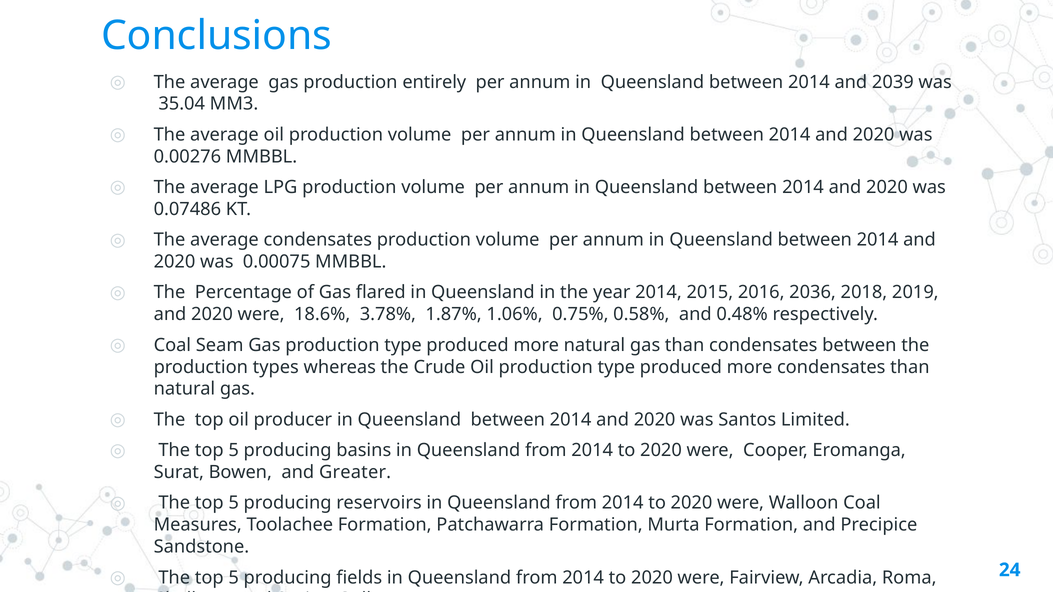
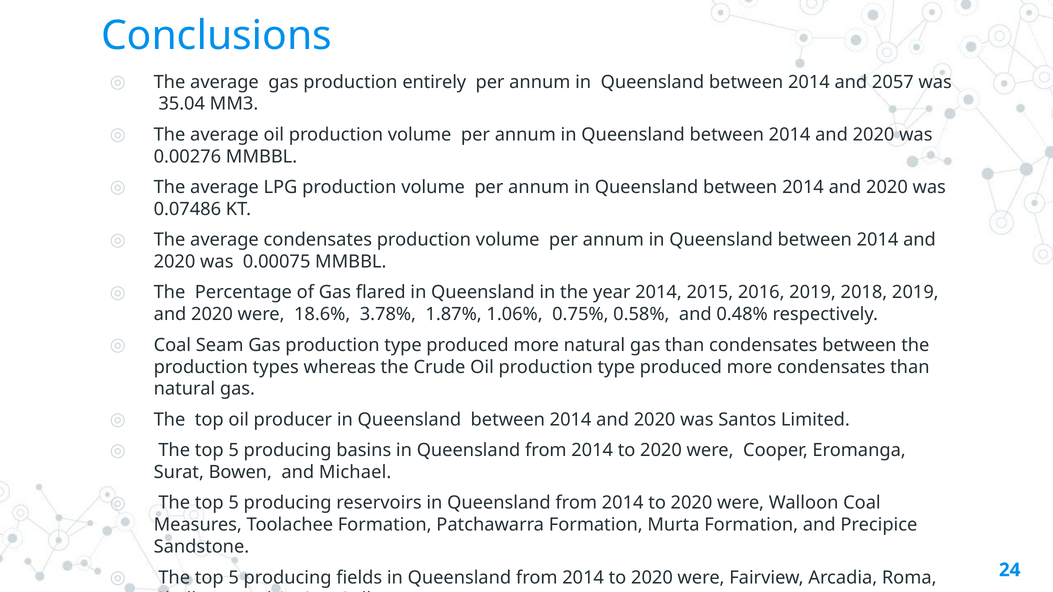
2039: 2039 -> 2057 (893, 82)
2016 2036: 2036 -> 2019 (813, 293)
Greater: Greater -> Michael (355, 473)
